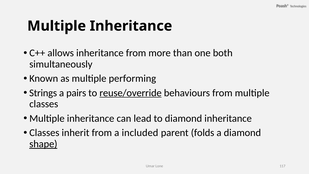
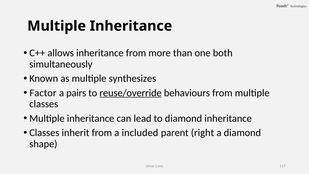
performing: performing -> synthesizes (132, 78)
Strings: Strings -> Factor (43, 93)
folds: folds -> right (203, 133)
shape underline: present -> none (43, 144)
